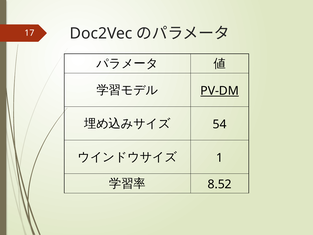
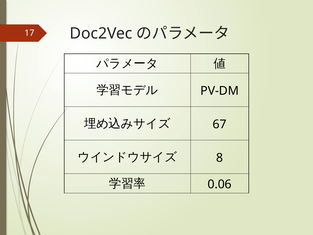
PV-DM underline: present -> none (220, 91)
54: 54 -> 67 (220, 124)
1: 1 -> 8 (220, 158)
8.52: 8.52 -> 0.06 (220, 184)
